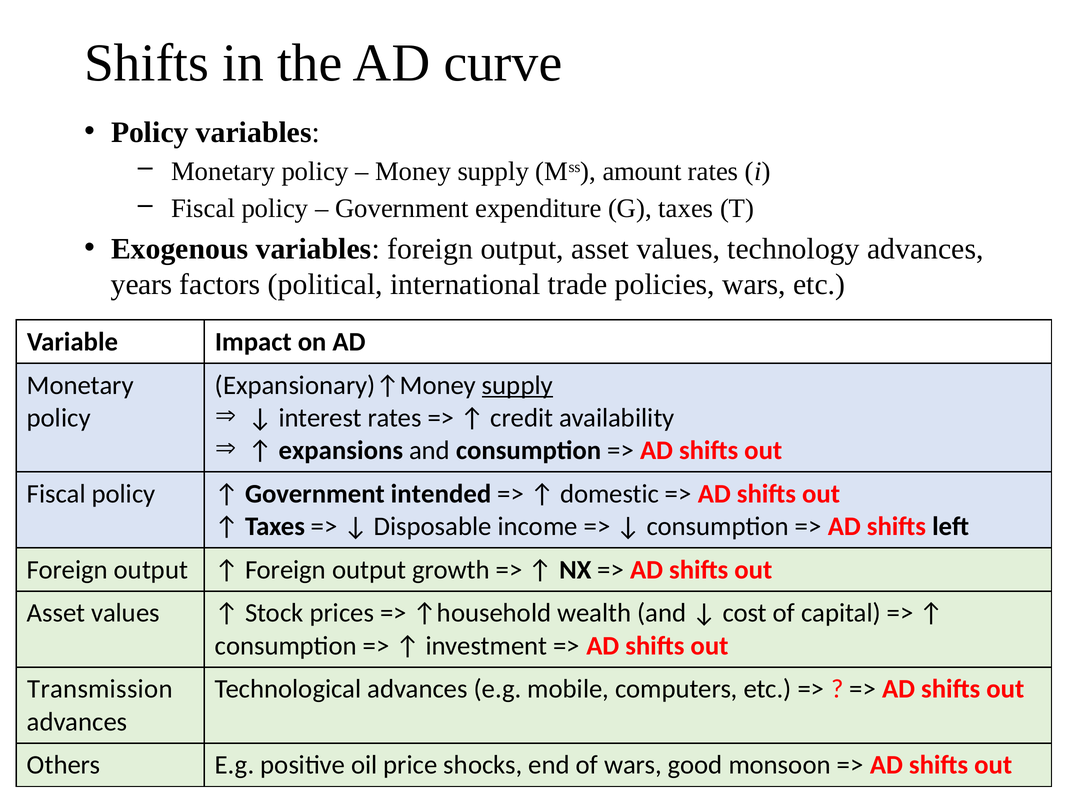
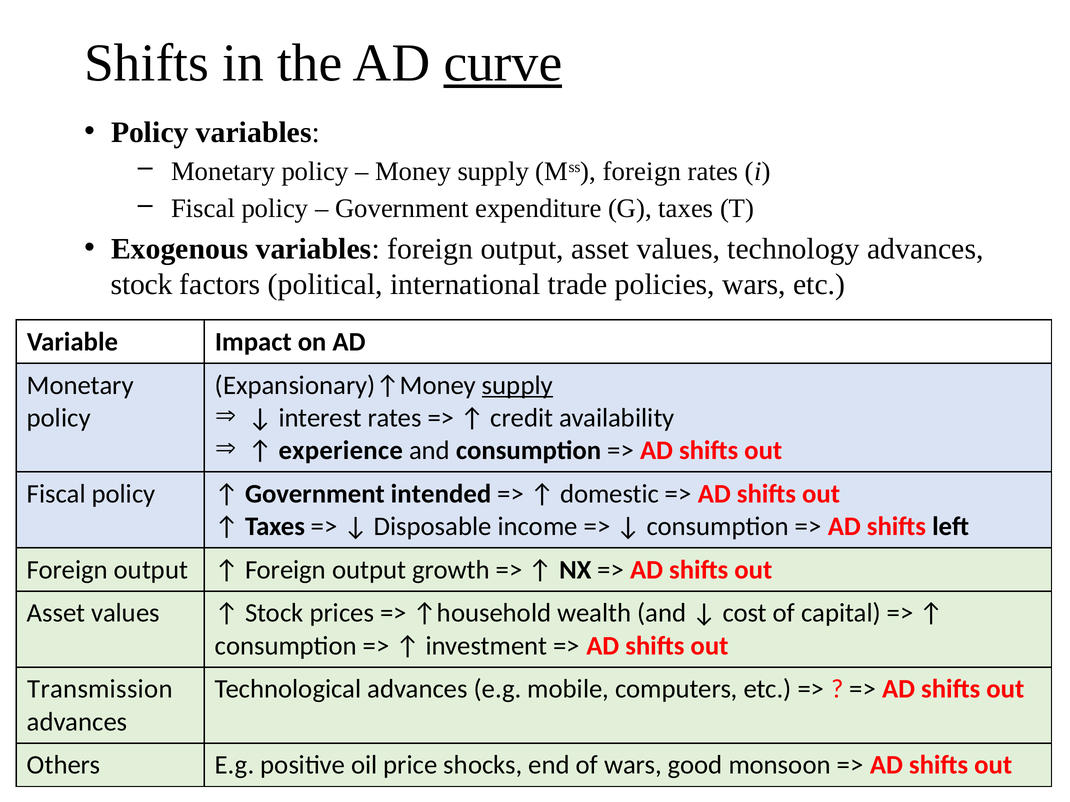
curve underline: none -> present (503, 63)
Mss amount: amount -> foreign (642, 171)
years: years -> stock (142, 285)
expansions: expansions -> experience (341, 451)
